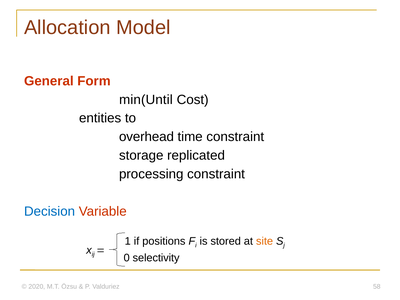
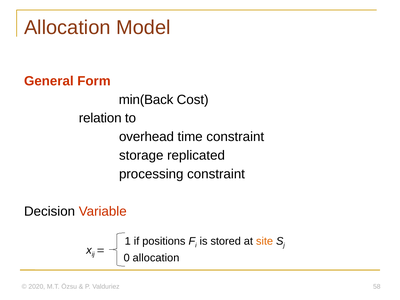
min(Until: min(Until -> min(Back (146, 100)
entities: entities -> relation (100, 118)
Decision colour: blue -> black (50, 212)
0 selectivity: selectivity -> allocation (156, 258)
